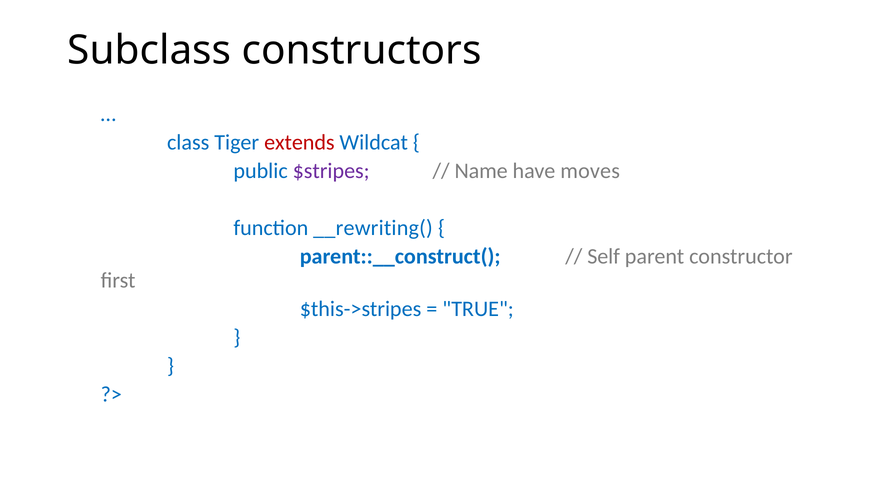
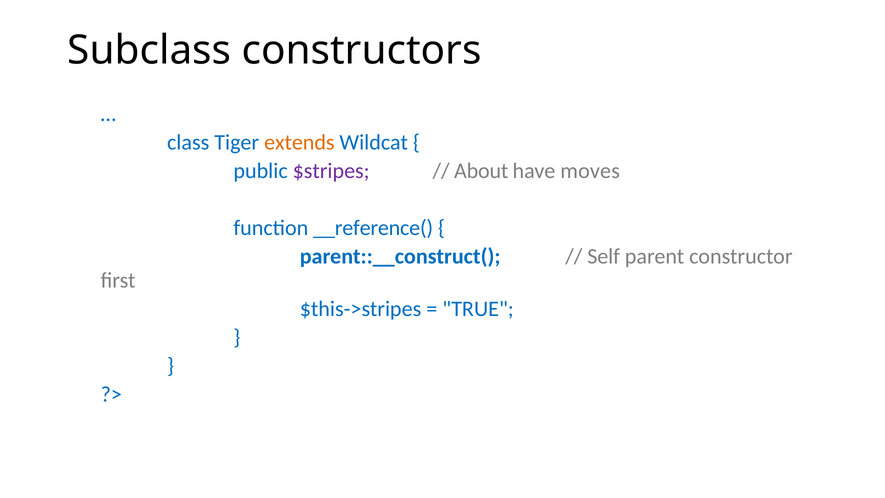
extends colour: red -> orange (299, 142)
Name: Name -> About (481, 171)
__rewriting(: __rewriting( -> __reference( (373, 228)
